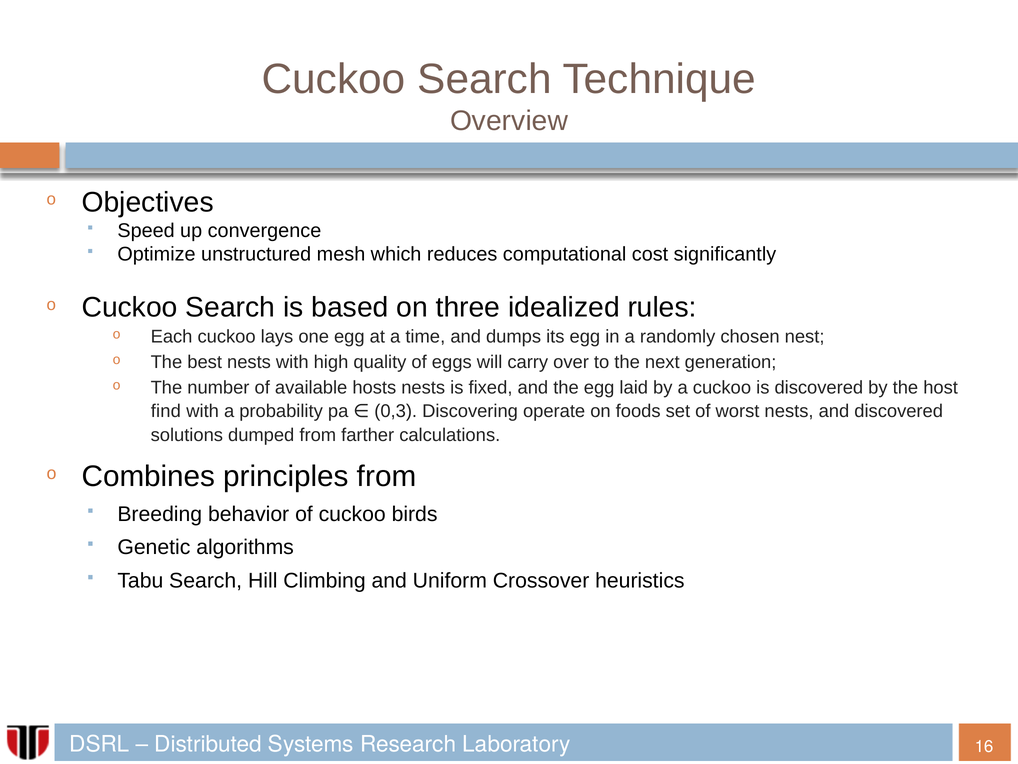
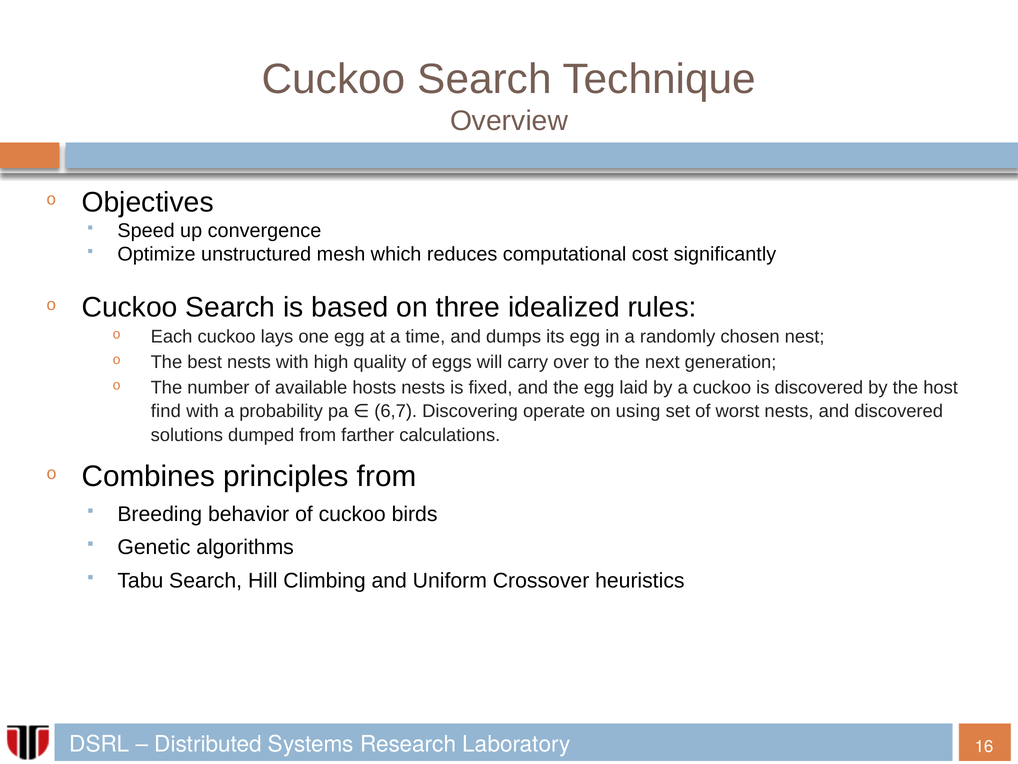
0,3: 0,3 -> 6,7 (393, 411)
foods: foods -> using (638, 411)
